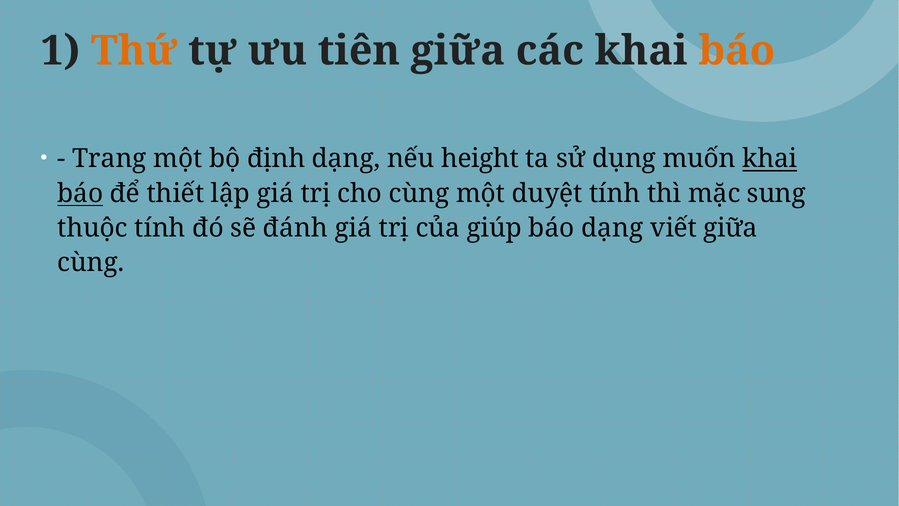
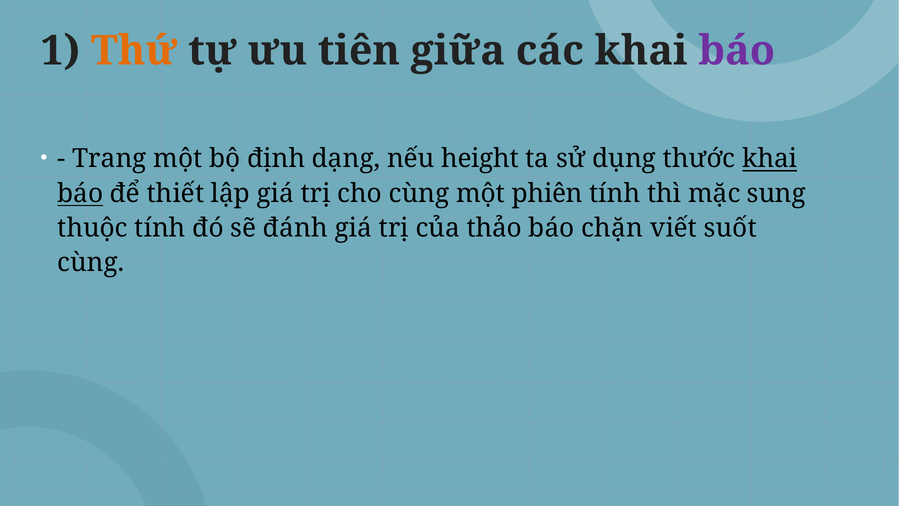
báo colour: orange -> purple (737, 51)
muốn: muốn -> thước (699, 159)
duyệt: duyệt -> phiên (547, 193)
giúp: giúp -> thảo (494, 228)
báo dạng: dạng -> chặn (612, 228)
viết giữa: giữa -> suốt (730, 228)
